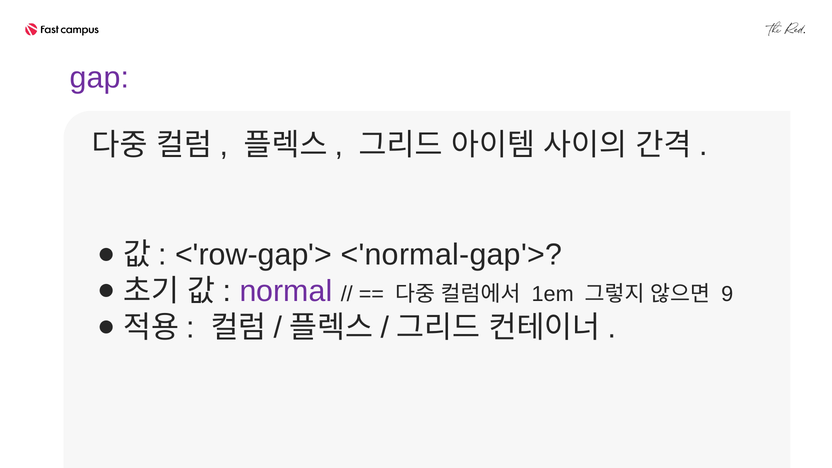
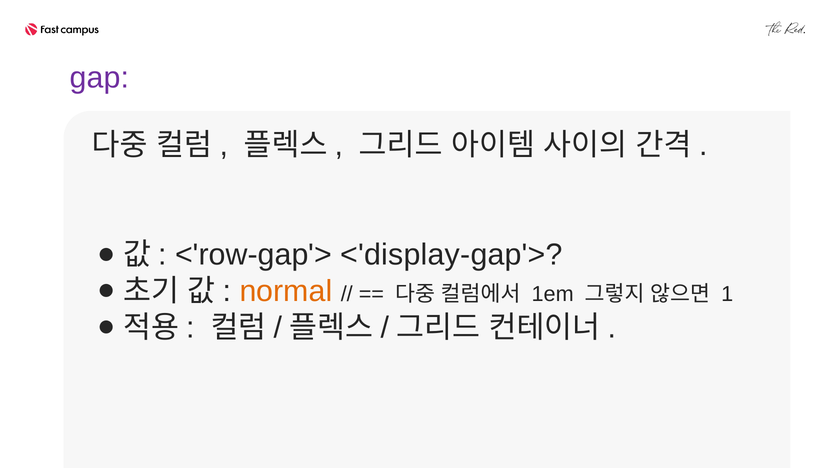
<'normal-gap'>: <'normal-gap'> -> <'display-gap'> (451, 255)
normal colour: purple -> orange (286, 291)
9: 9 -> 1 (727, 294)
